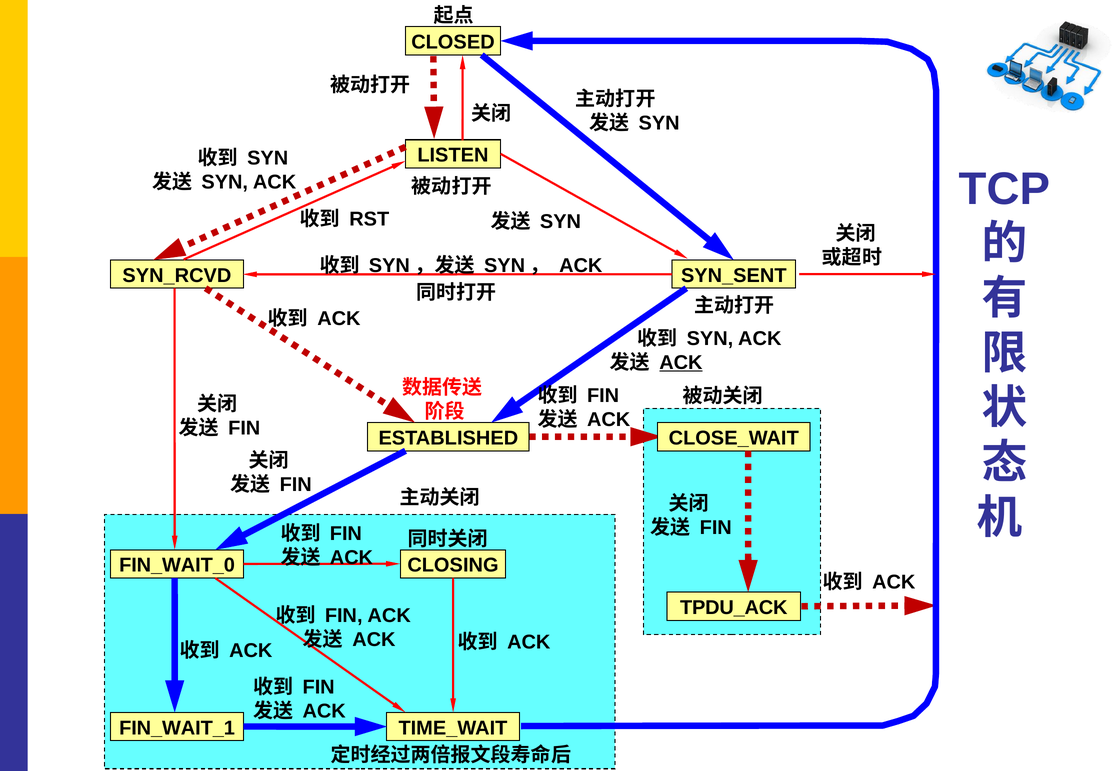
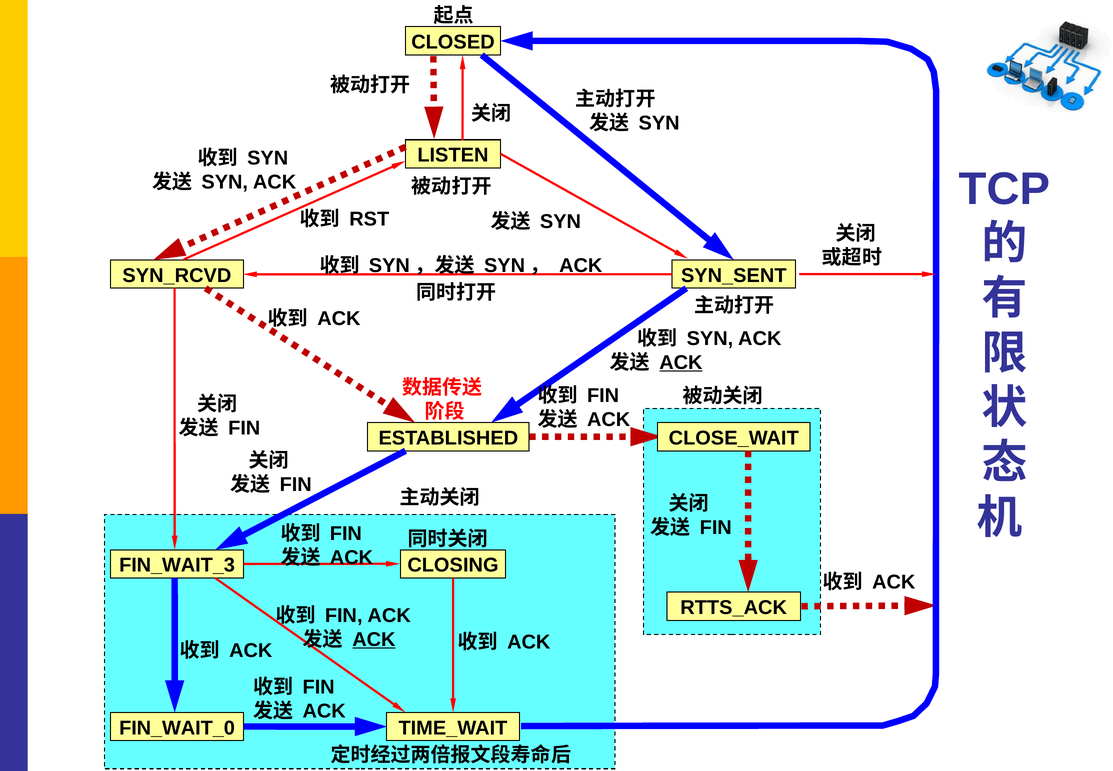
FIN_WAIT_0: FIN_WAIT_0 -> FIN_WAIT_3 (177, 565)
TPDU_ACK: TPDU_ACK -> RTTS_ACK (734, 607)
ACK underline: none -> present (374, 639)
FIN_WAIT_1: FIN_WAIT_1 -> FIN_WAIT_0 (177, 728)
